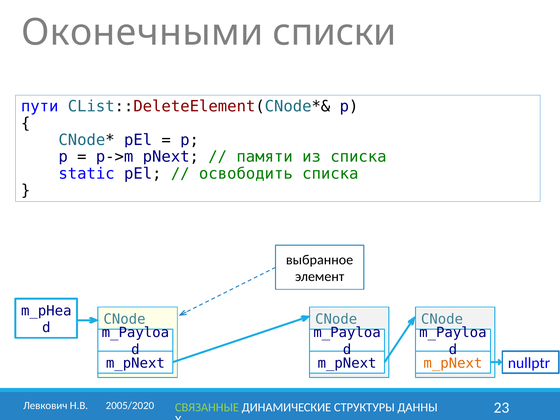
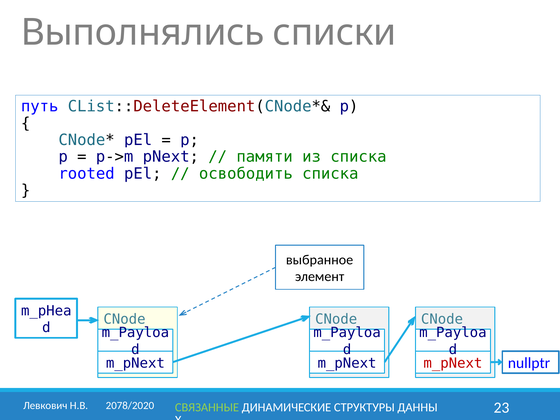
Оконечными: Оконечными -> Выполнялись (143, 33)
пути: пути -> путь (40, 106)
static: static -> rooted (87, 174)
m_pNext colour: orange -> red (453, 363)
2005/2020: 2005/2020 -> 2078/2020 (130, 406)
